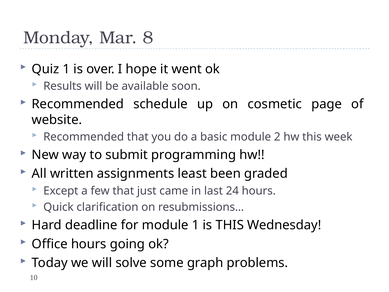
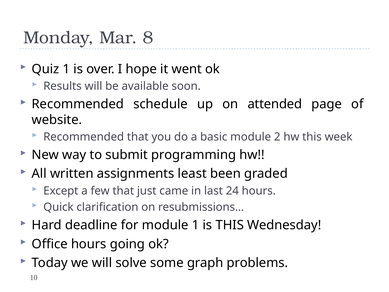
cosmetic: cosmetic -> attended (275, 104)
